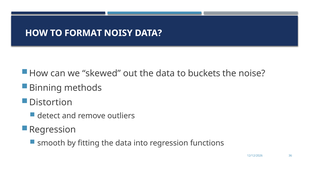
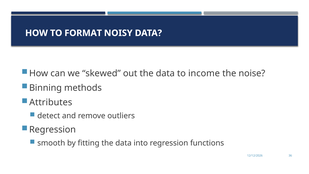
buckets: buckets -> income (204, 73)
Distortion: Distortion -> Attributes (51, 102)
